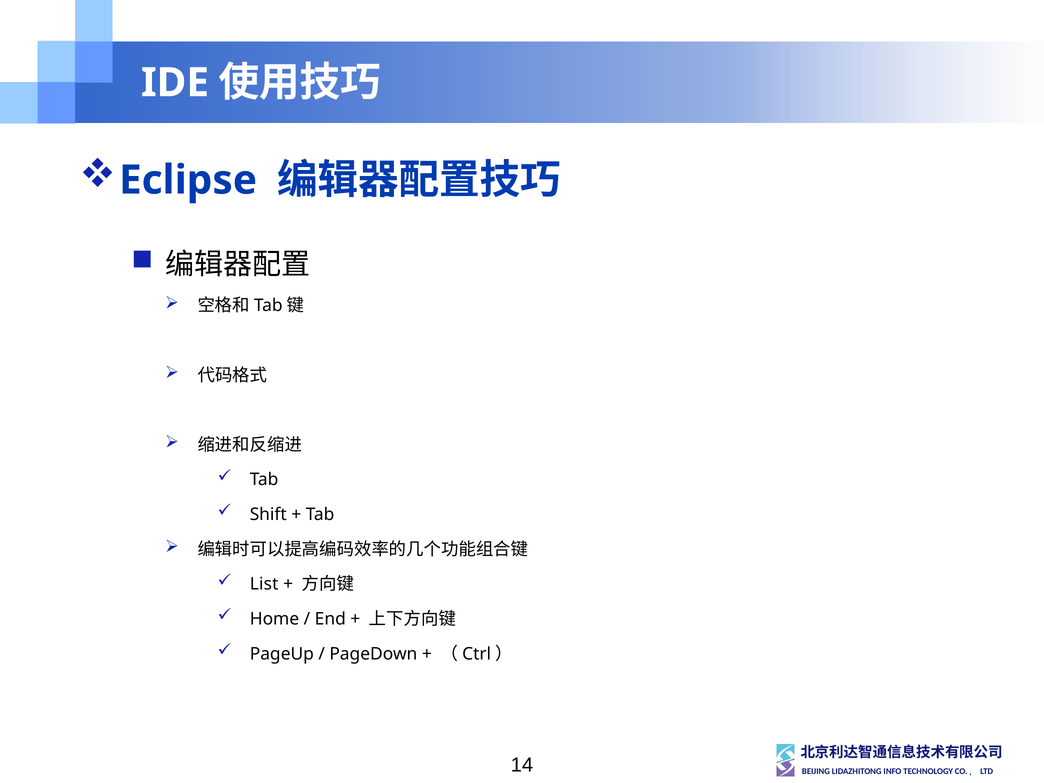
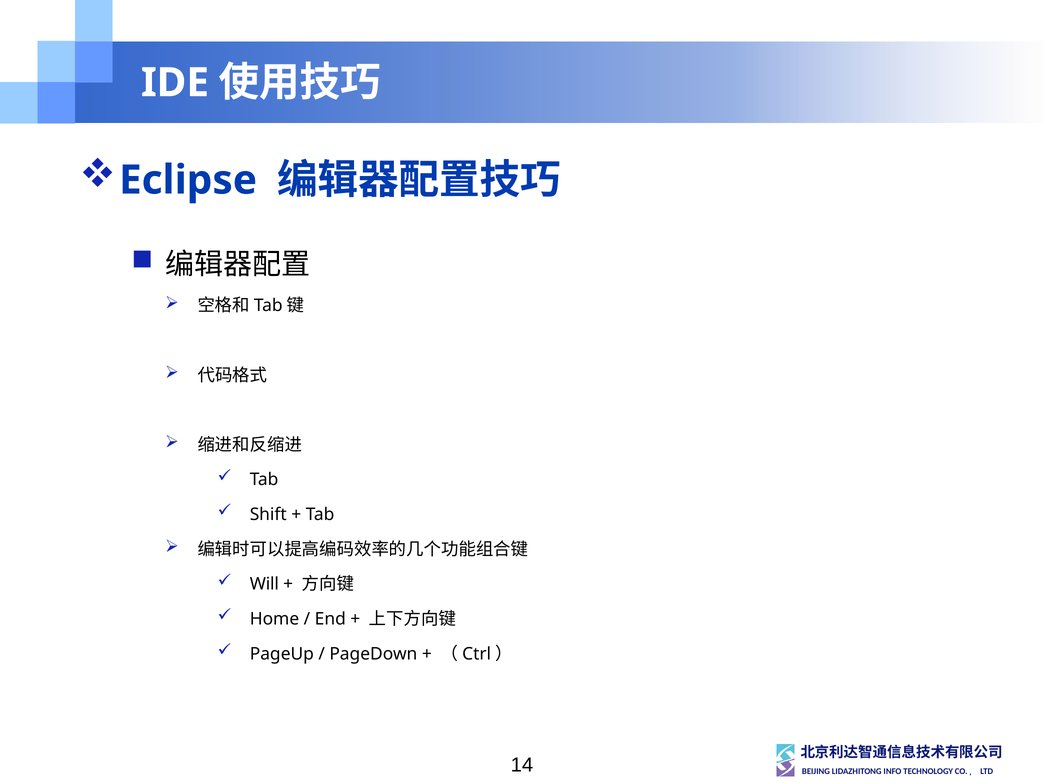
List: List -> Will (264, 584)
